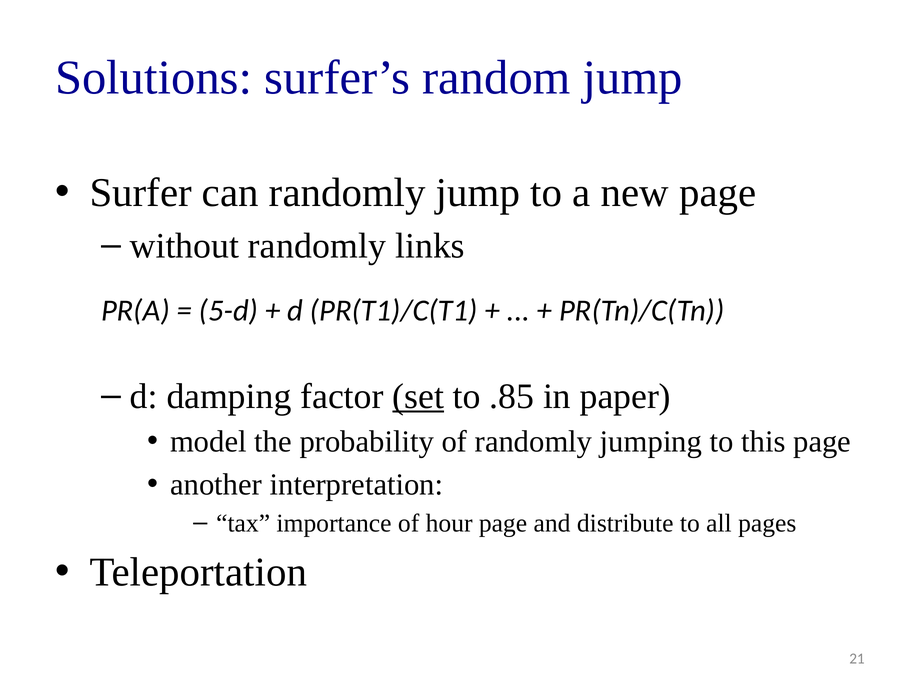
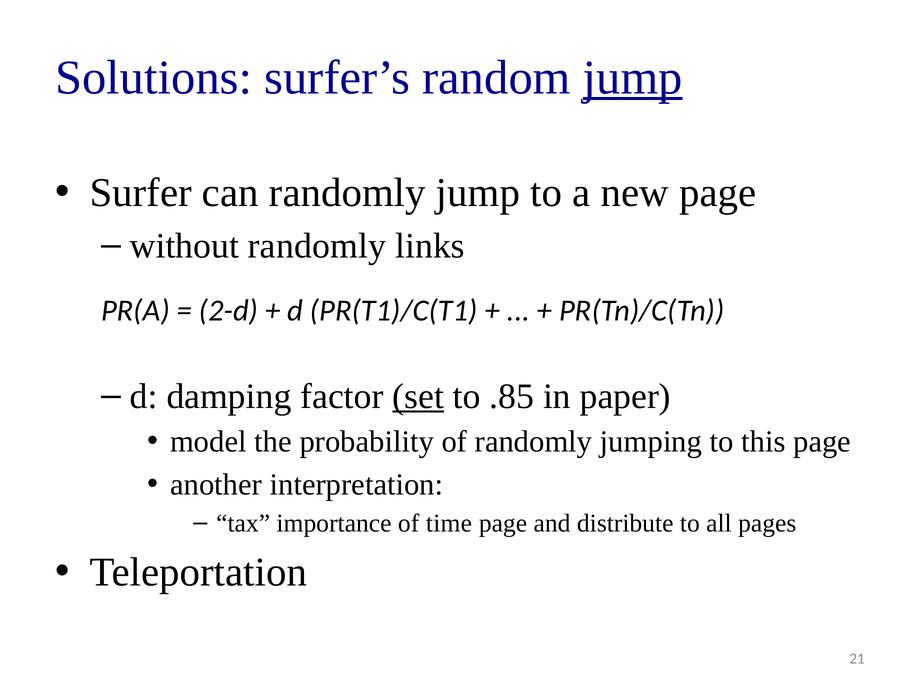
jump underline: none -> present (633, 78)
5-d: 5-d -> 2-d (228, 311)
hour: hour -> time (449, 523)
